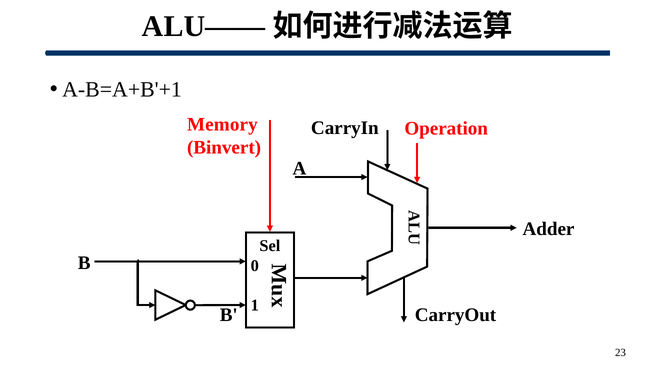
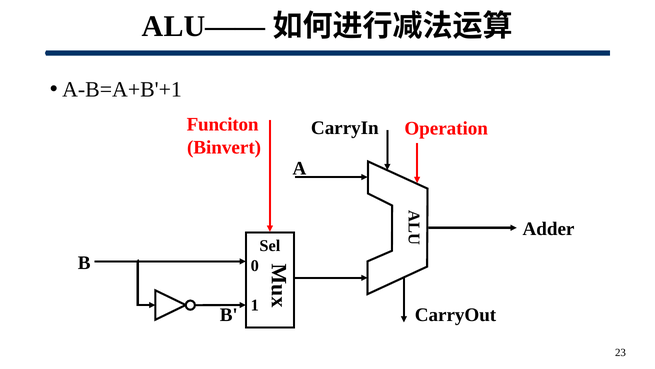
Memory: Memory -> Funciton (223, 124)
